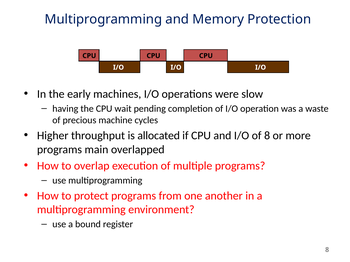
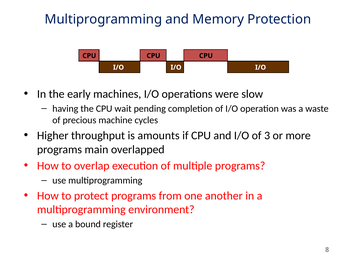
allocated: allocated -> amounts (159, 136)
of 8: 8 -> 3 (267, 136)
